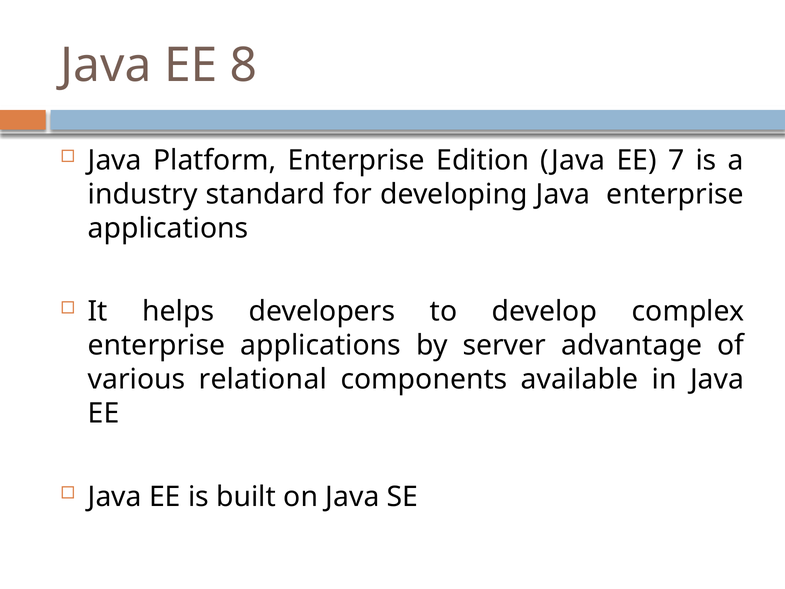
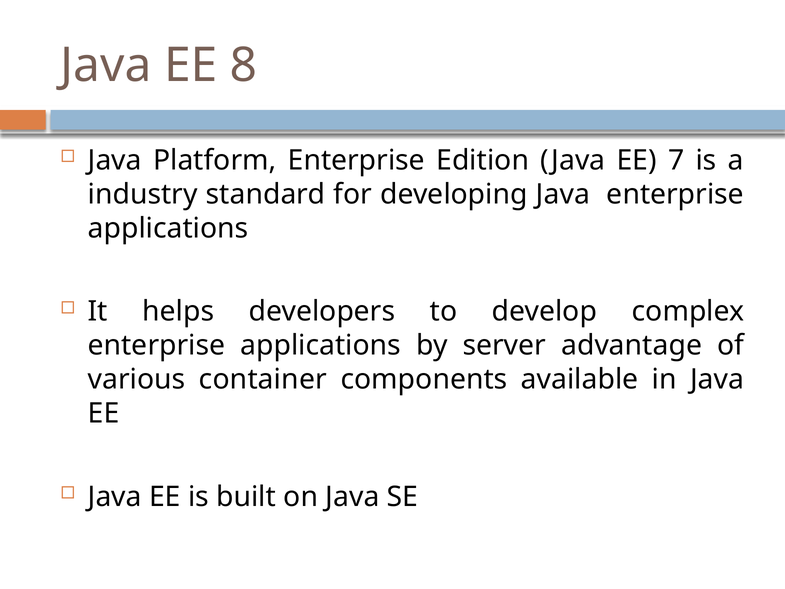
relational: relational -> container (263, 379)
